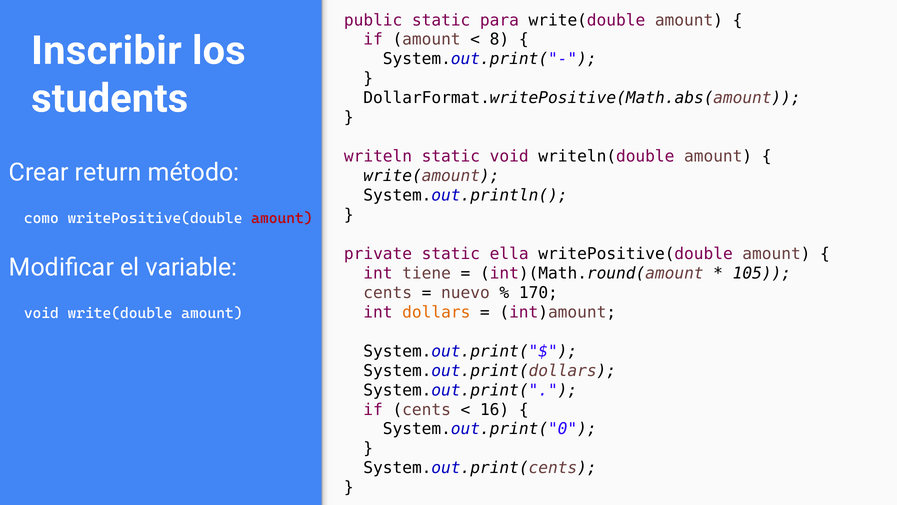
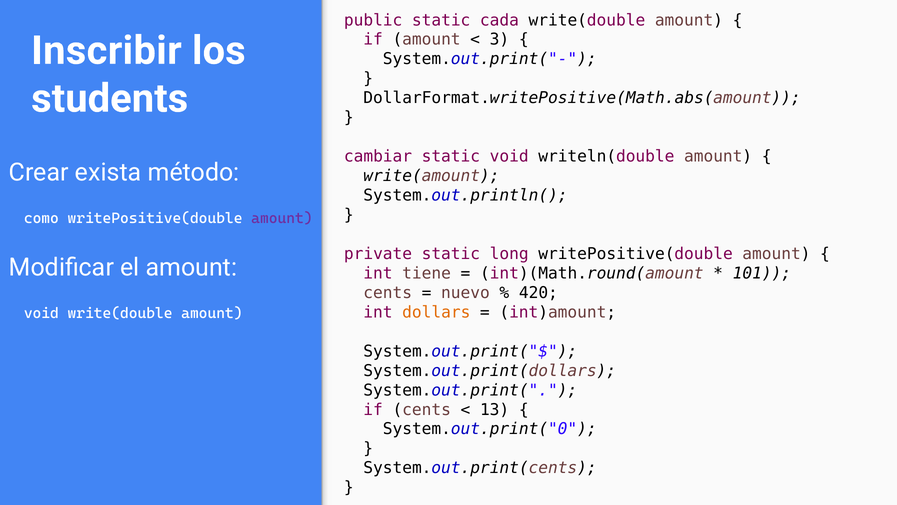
para: para -> cada (499, 20)
8: 8 -> 3 (499, 40)
writeln: writeln -> cambiar (378, 156)
return: return -> exista (108, 172)
amount colour: red -> purple (282, 218)
ella: ella -> long (509, 254)
el variable: variable -> amount (191, 267)
105: 105 -> 101 (762, 273)
170: 170 -> 420 (538, 293)
16: 16 -> 13 (495, 409)
